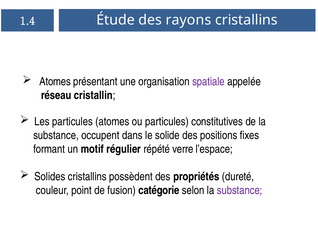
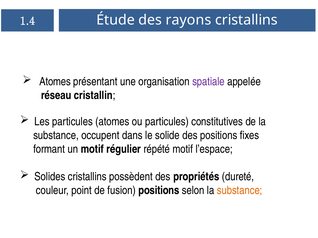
répété verre: verre -> motif (183, 149)
fusion catégorie: catégorie -> positions (159, 191)
substance colour: purple -> orange (240, 191)
